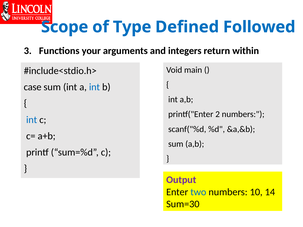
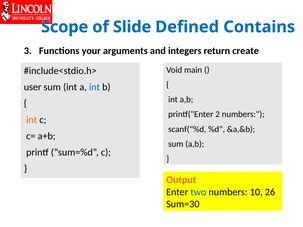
Type: Type -> Slide (132, 27)
Followed: Followed -> Contains (259, 27)
within: within -> create (246, 51)
case: case -> user (33, 87)
int colour: blue -> orange (32, 120)
Output colour: purple -> orange (181, 180)
14: 14 -> 26 (270, 192)
